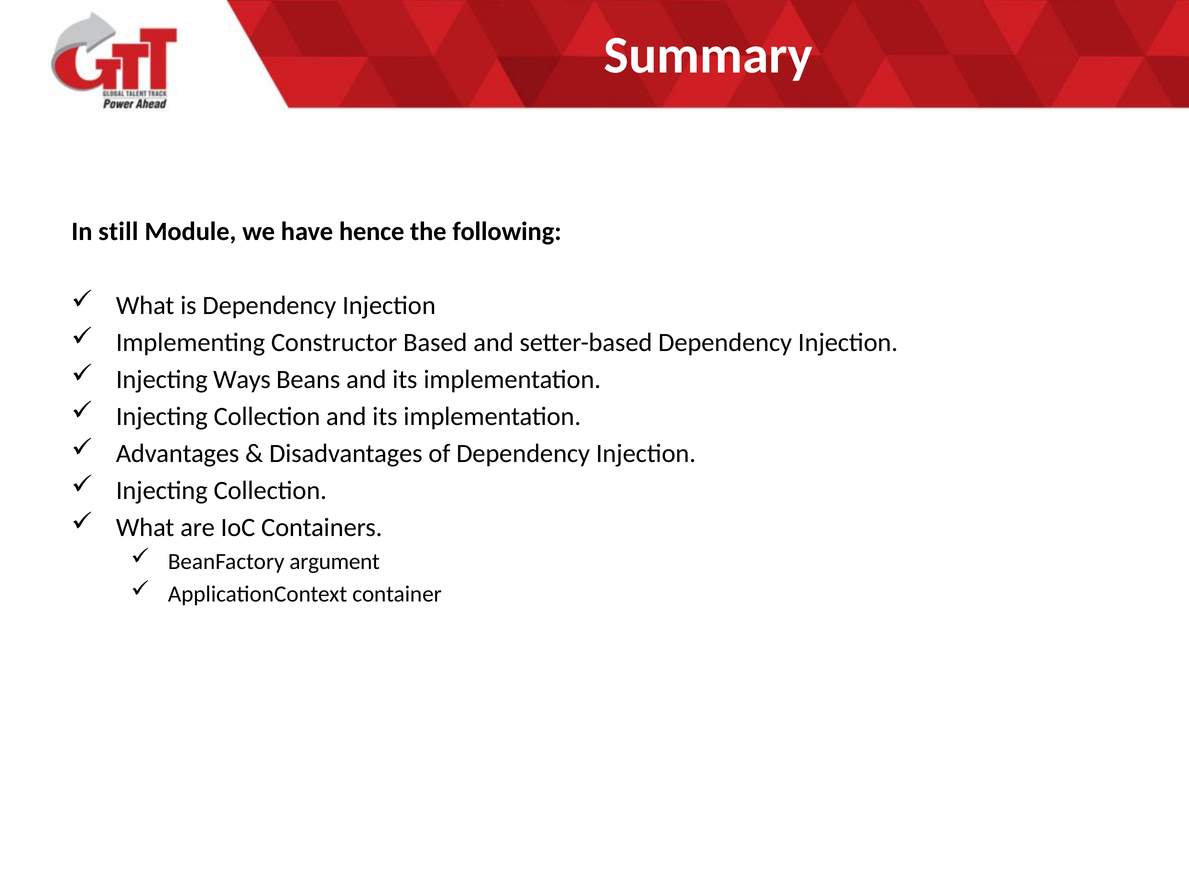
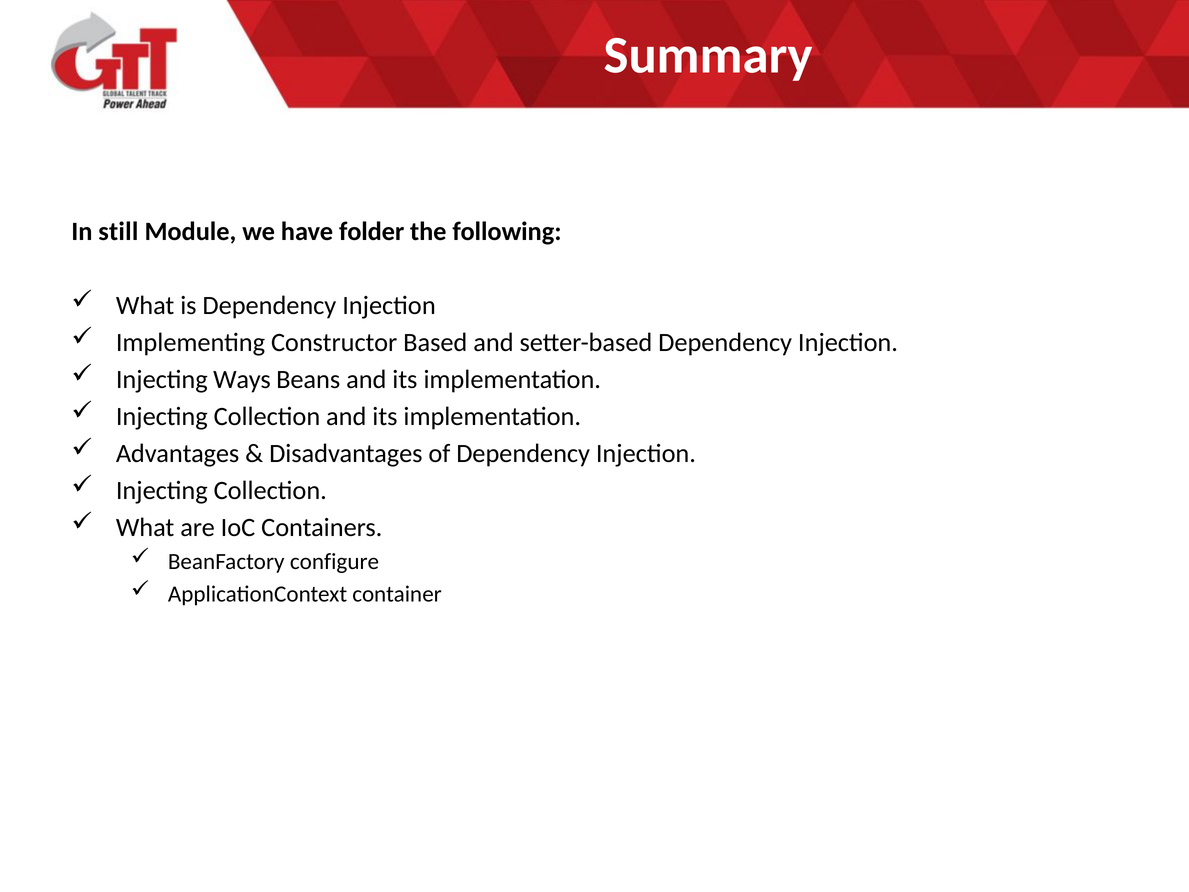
hence: hence -> folder (372, 232)
argument: argument -> configure (335, 562)
